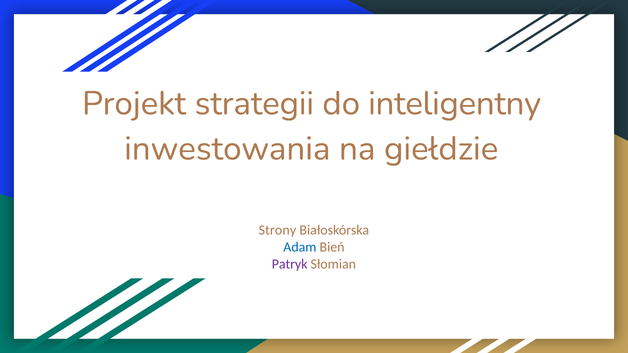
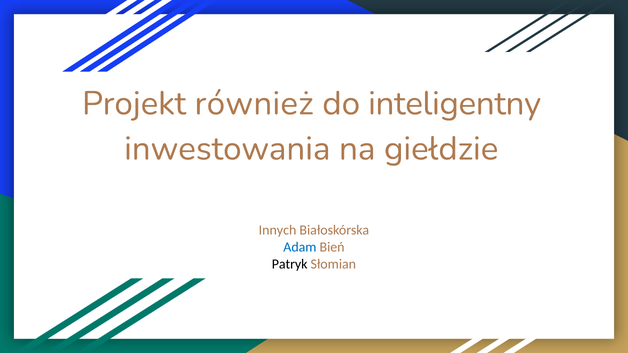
strategii: strategii -> również (254, 103)
Strony: Strony -> Innych (278, 230)
Patryk colour: purple -> black (290, 264)
